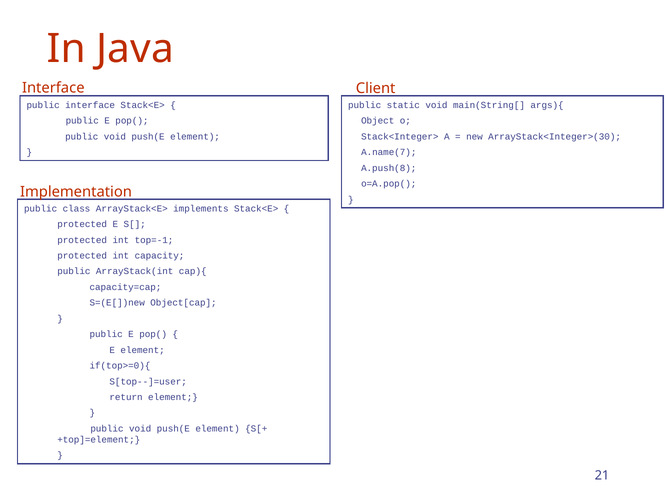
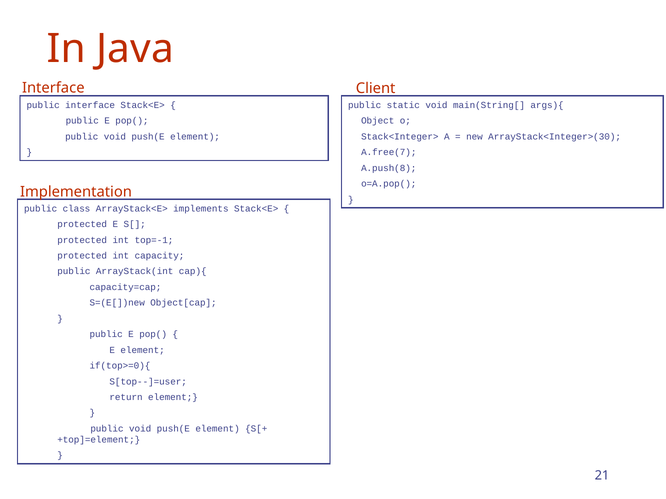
A.name(7: A.name(7 -> A.free(7 (389, 153)
